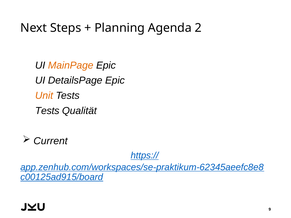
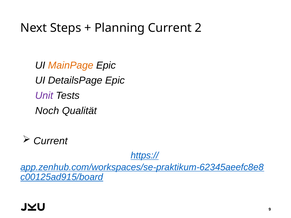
Planning Agenda: Agenda -> Current (170, 28)
Unit colour: orange -> purple (44, 96)
Tests: Tests -> Noch (47, 111)
